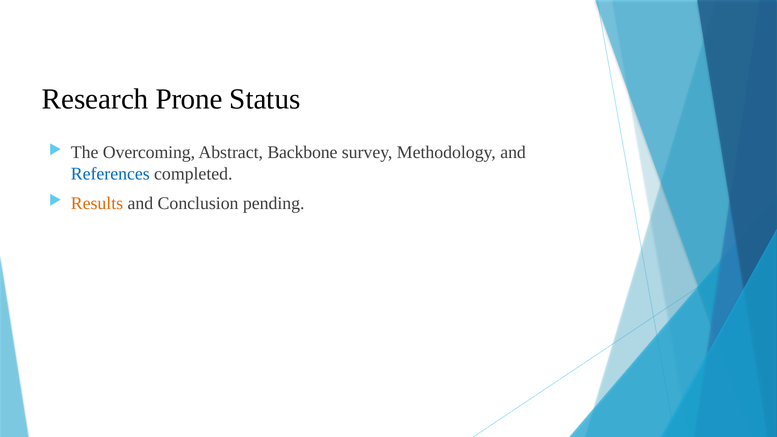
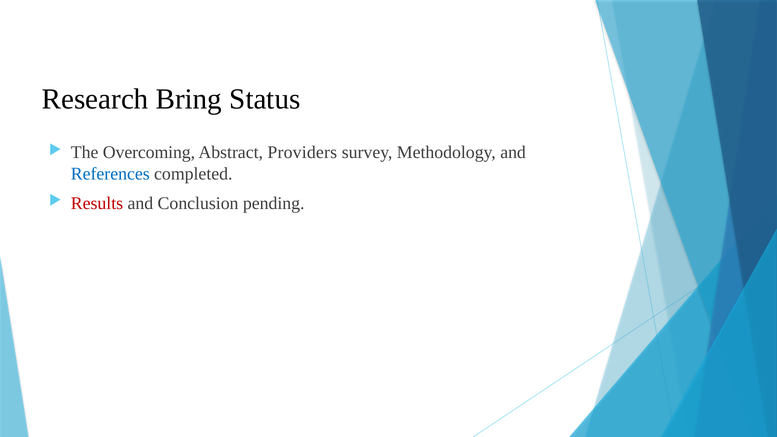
Prone: Prone -> Bring (189, 99)
Backbone: Backbone -> Providers (302, 153)
Results colour: orange -> red (97, 203)
